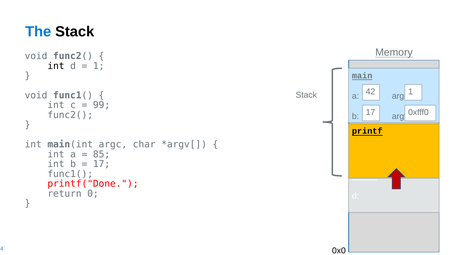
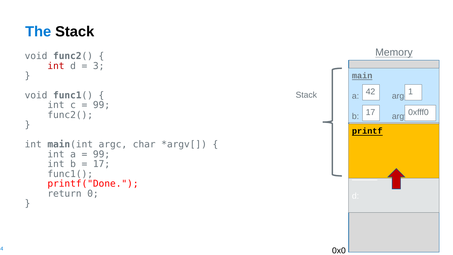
int colour: black -> red (56, 66)
1: 1 -> 3 (99, 66)
85: 85 -> 99 (102, 154)
